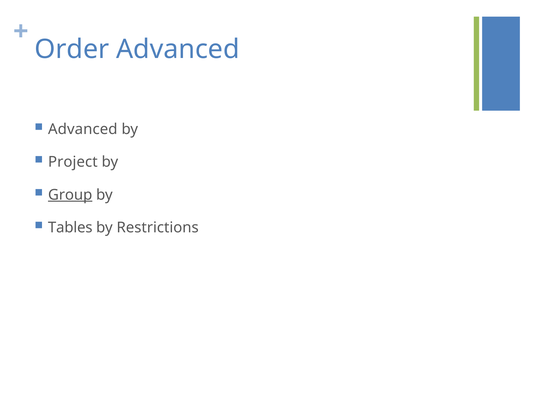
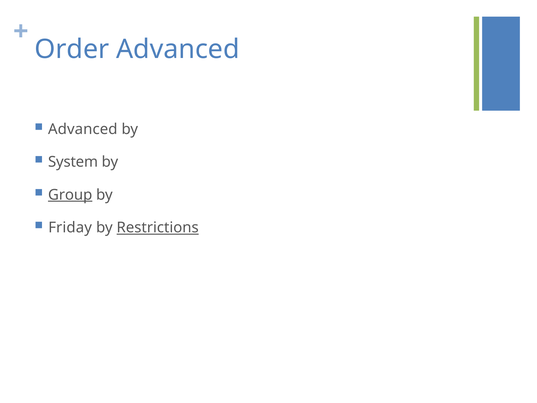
Project: Project -> System (73, 162)
Tables: Tables -> Friday (70, 228)
Restrictions underline: none -> present (158, 228)
